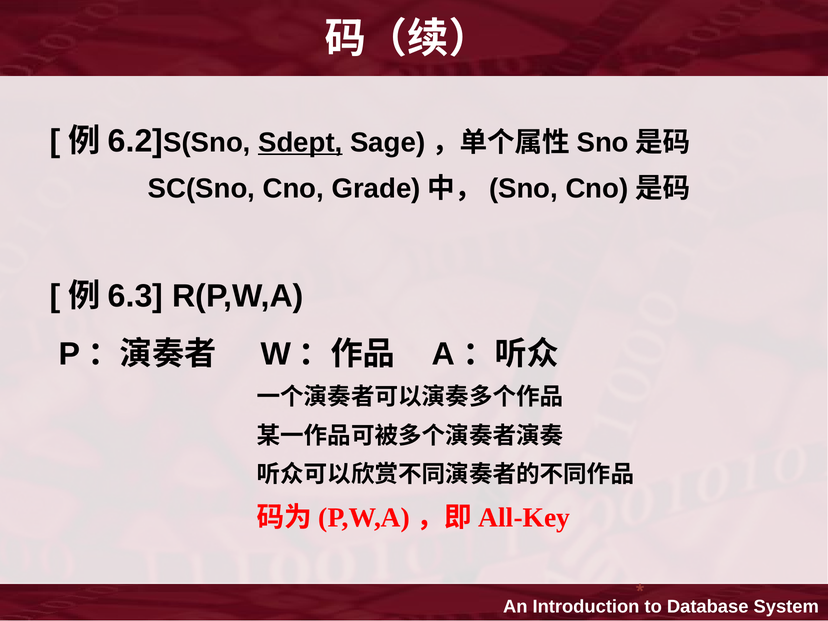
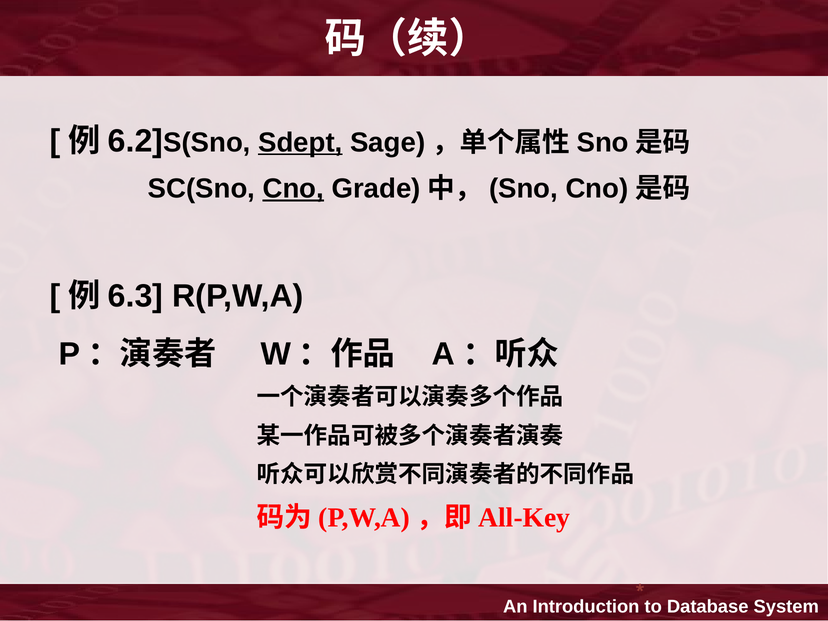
Cno underline: none -> present (293, 189)
